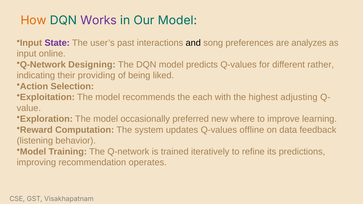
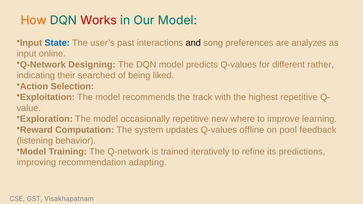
Works colour: purple -> red (99, 20)
State colour: purple -> blue (57, 43)
providing: providing -> searched (97, 75)
each: each -> track (202, 97)
highest adjusting: adjusting -> repetitive (299, 97)
occasionally preferred: preferred -> repetitive (191, 119)
data: data -> pool (288, 130)
operates: operates -> adapting (148, 163)
